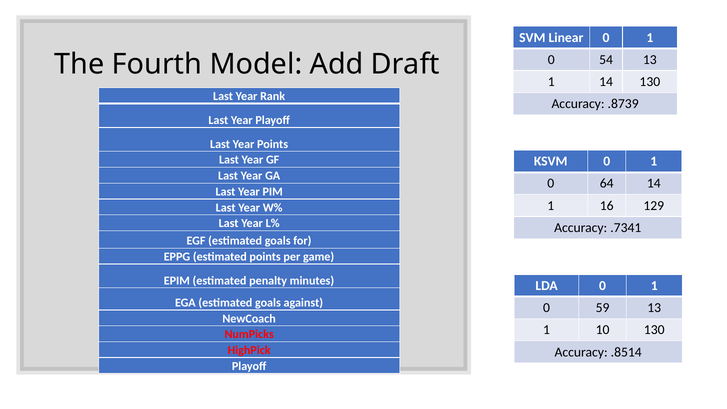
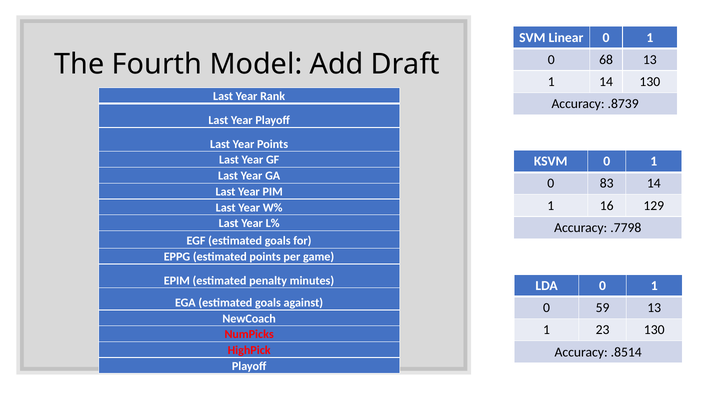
54: 54 -> 68 (606, 60)
64: 64 -> 83 (607, 183)
.7341: .7341 -> .7798 (626, 228)
10: 10 -> 23 (603, 330)
